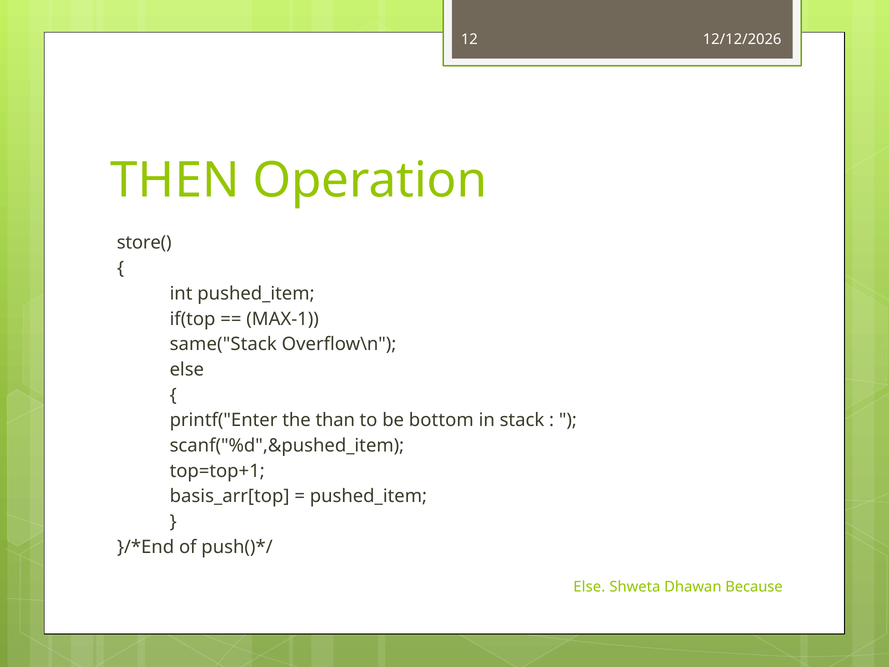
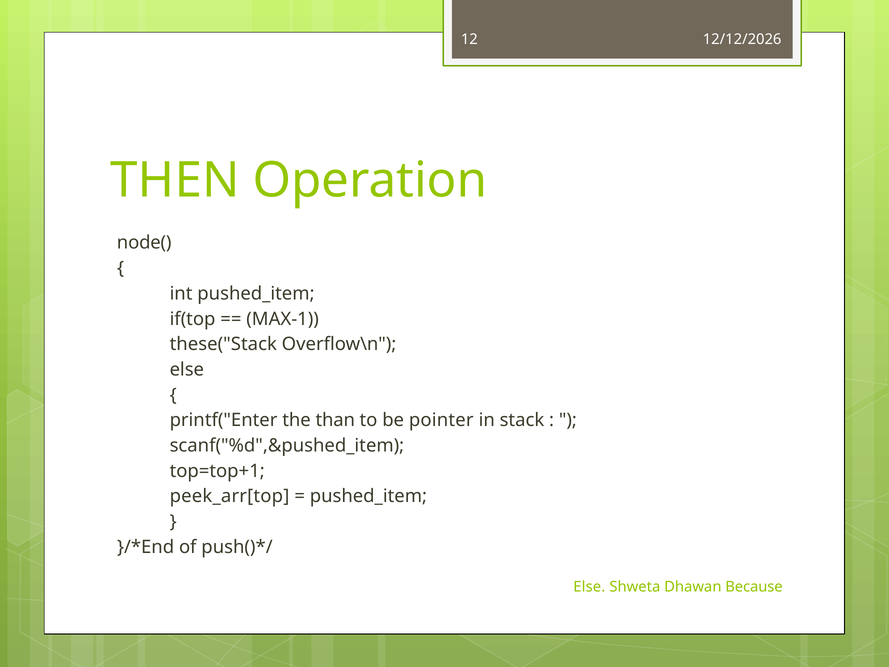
store(: store( -> node( (144, 243)
same("Stack: same("Stack -> these("Stack (223, 344)
bottom: bottom -> pointer (441, 420)
basis_arr[top: basis_arr[top -> peek_arr[top (229, 496)
